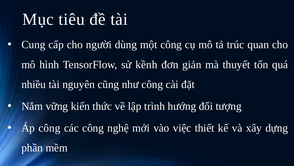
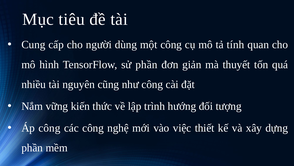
trúc: trúc -> tính (236, 44)
sử kềnh: kềnh -> phần (146, 64)
